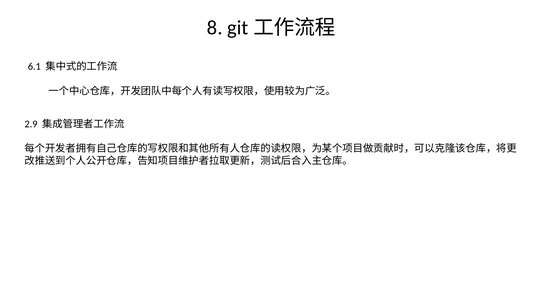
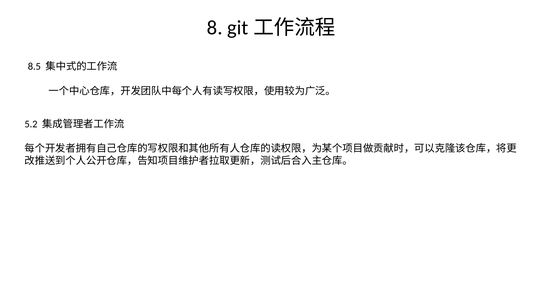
6.1: 6.1 -> 8.5 (34, 67)
2.9: 2.9 -> 5.2 (31, 124)
